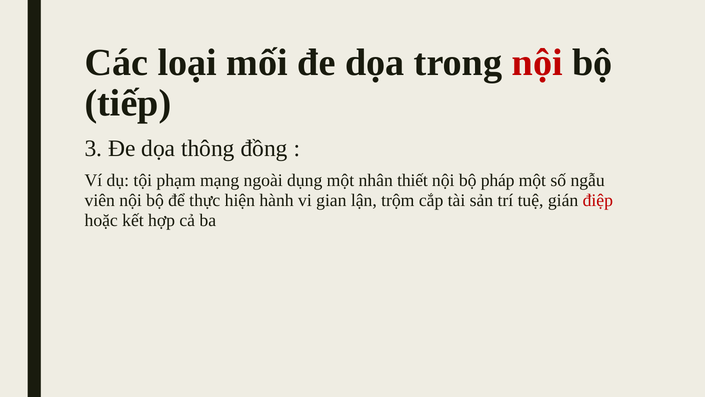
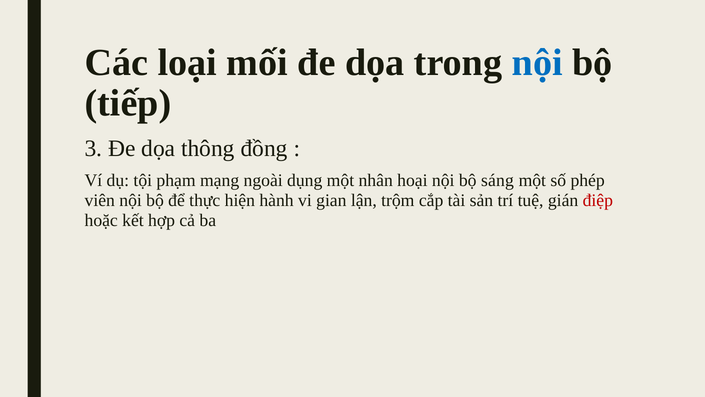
nội colour: red -> blue (537, 62)
thiết: thiết -> hoại (412, 180)
pháp: pháp -> sáng (497, 180)
ngẫu: ngẫu -> phép (588, 180)
